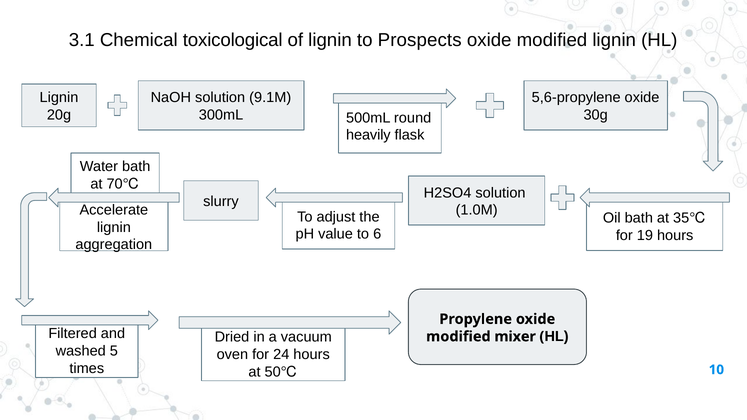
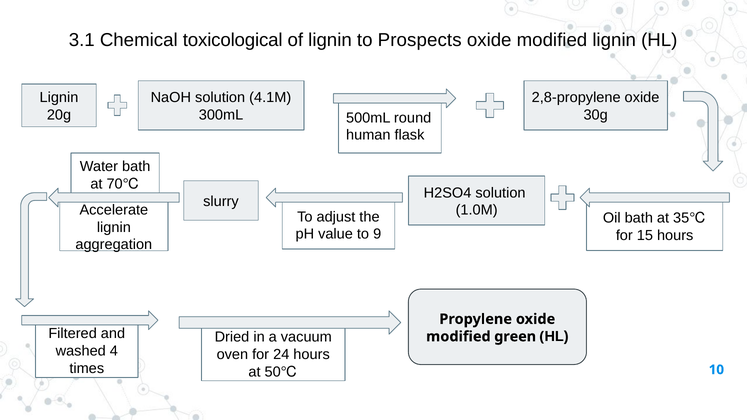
9.1M: 9.1M -> 4.1M (270, 98)
5,6-propylene: 5,6-propylene -> 2,8-propylene (576, 98)
heavily: heavily -> human (368, 135)
6: 6 -> 9 (377, 234)
19: 19 -> 15 (645, 236)
mixer: mixer -> green (515, 337)
5: 5 -> 4 (114, 351)
